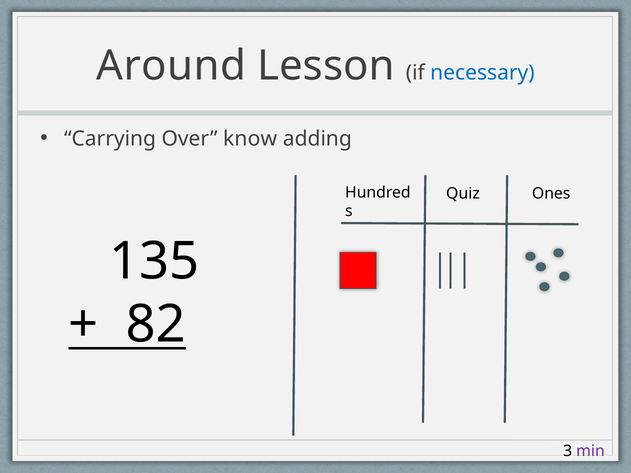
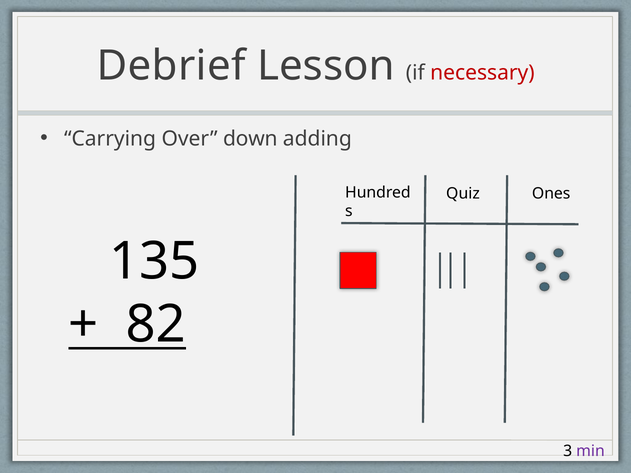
Around: Around -> Debrief (171, 66)
necessary colour: blue -> red (482, 73)
know: know -> down (250, 139)
